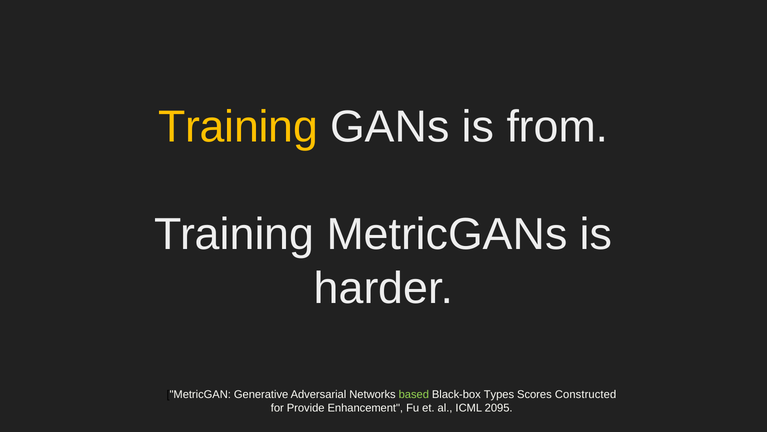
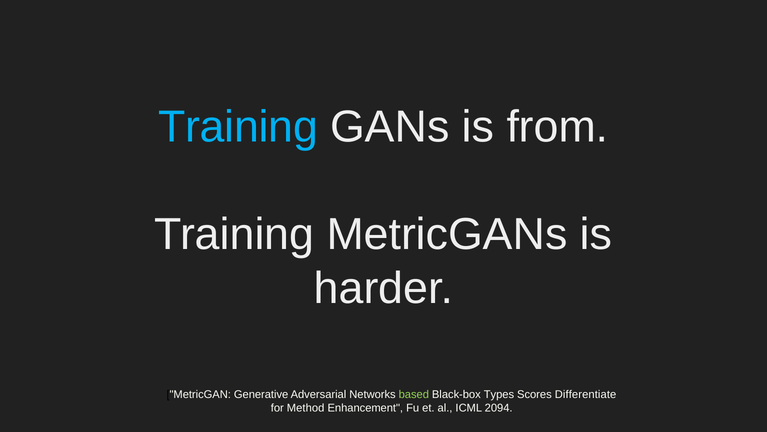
Training colour: yellow -> light blue (238, 127)
Constructed: Constructed -> Differentiate (586, 394)
Provide: Provide -> Method (306, 408)
2095: 2095 -> 2094 (499, 408)
